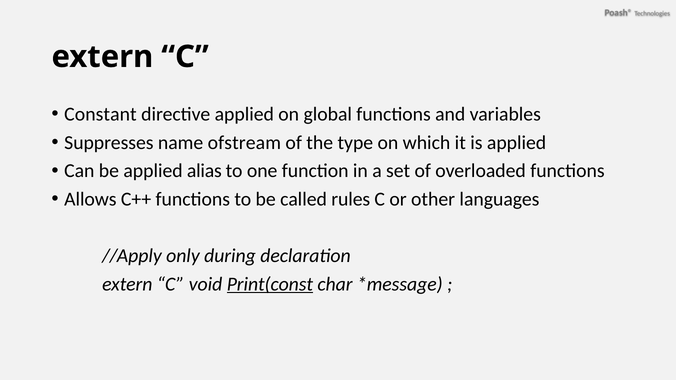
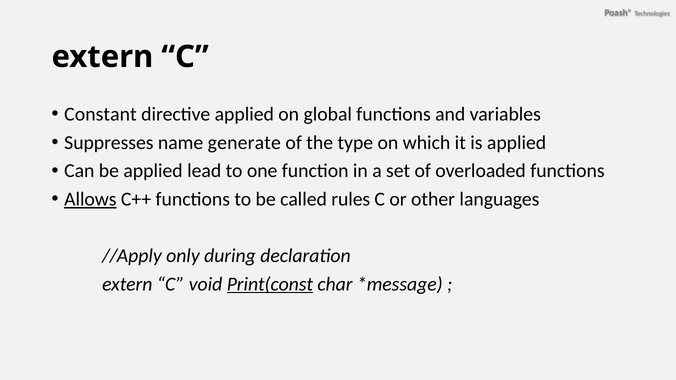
ofstream: ofstream -> generate (244, 143)
alias: alias -> lead (204, 171)
Allows underline: none -> present (90, 199)
